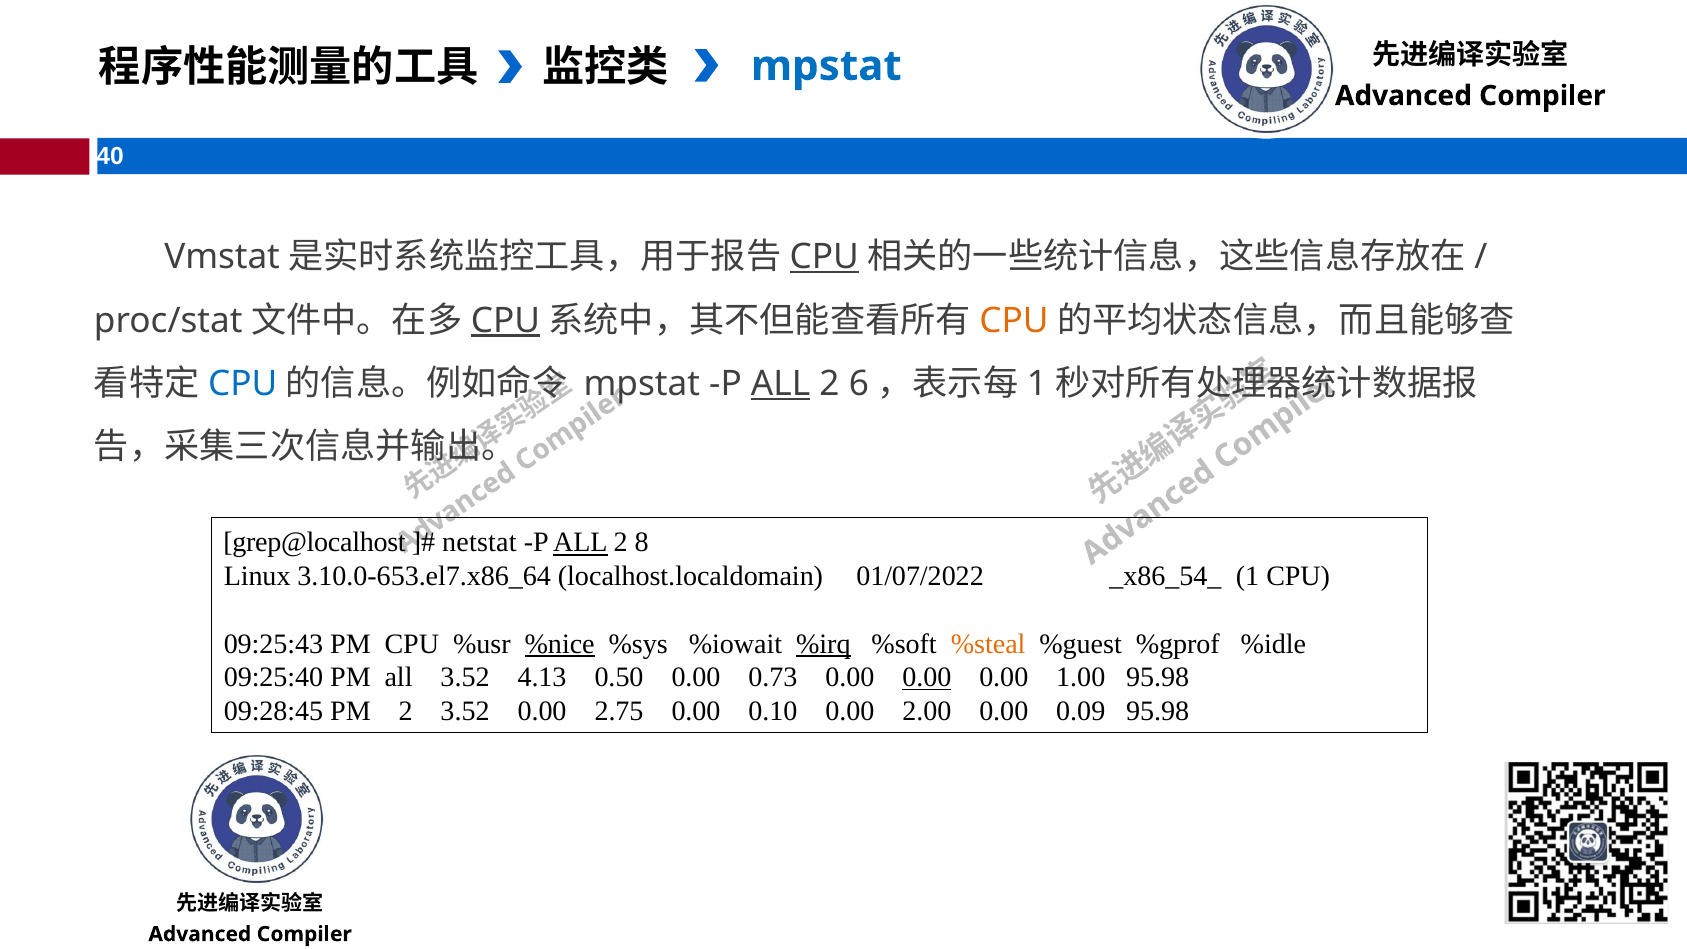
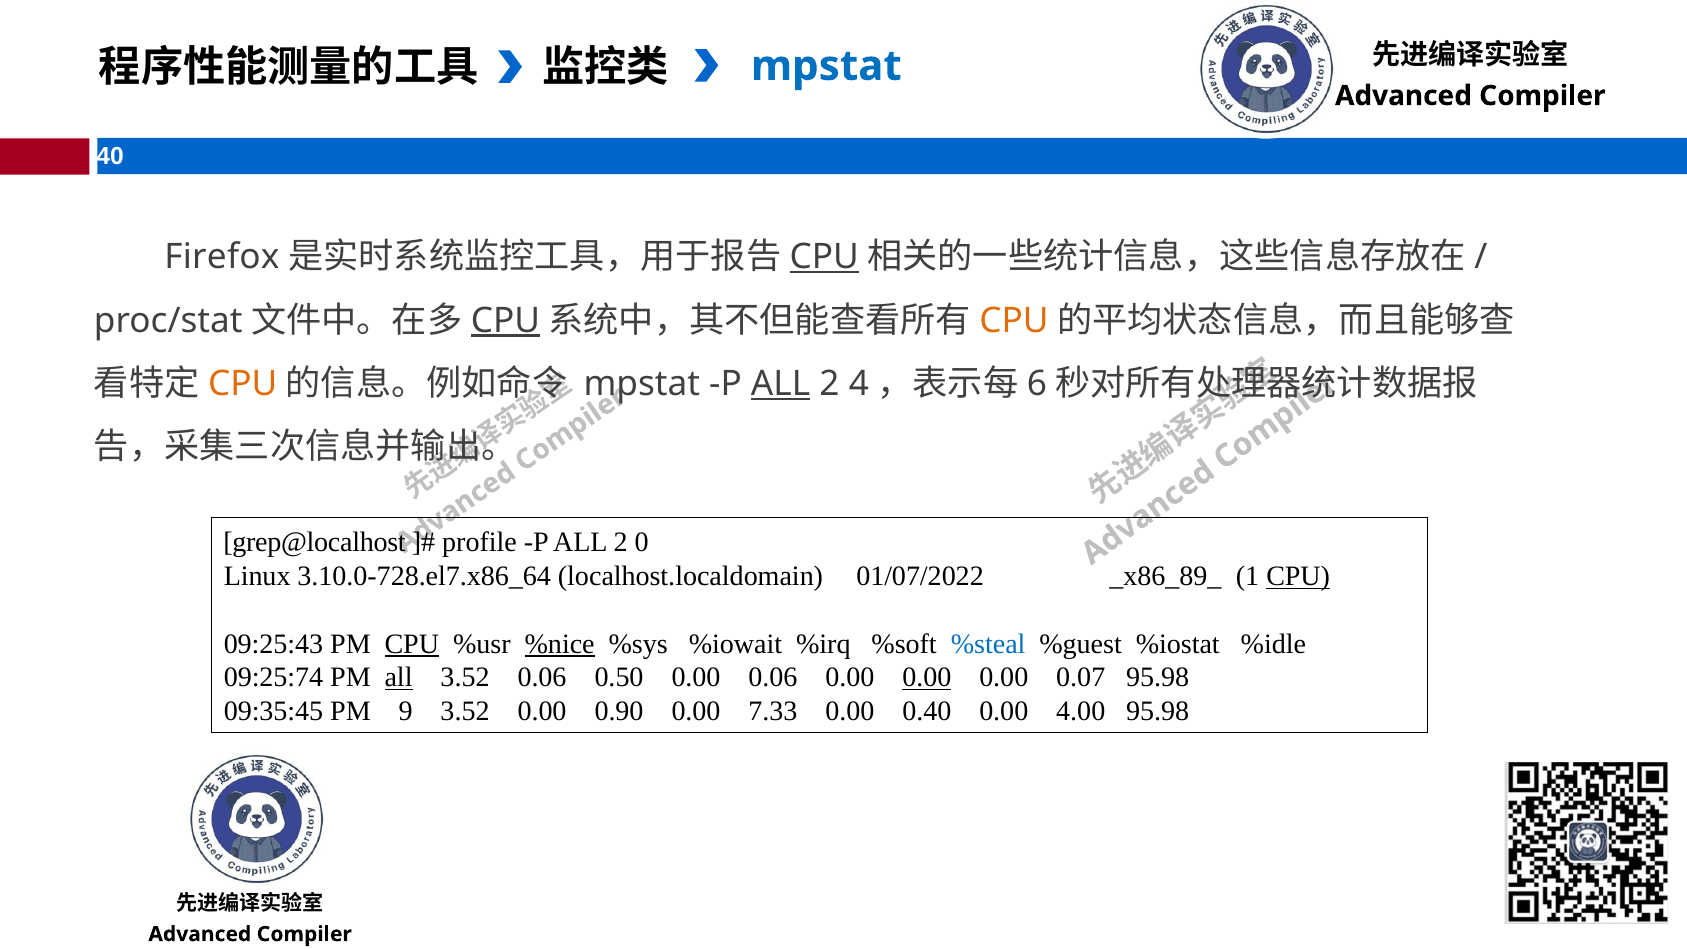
Vmstat: Vmstat -> Firefox (222, 257)
CPU colour: blue -> orange (243, 384)
6: 6 -> 4 (859, 384)
1: 1 -> 6 (1037, 384)
netstat: netstat -> profile (480, 543)
ALL underline: present -> none (580, 543)
8: 8 -> 0 (642, 543)
3.10.0-653.el7.x86_64: 3.10.0-653.el7.x86_64 -> 3.10.0-728.el7.x86_64 (424, 576)
_x86_54_: _x86_54_ -> _x86_89_ (1165, 576)
CPU underline: none -> present (1298, 576)
CPU underline: none -> present (412, 644)
%irq underline: present -> none (823, 644)
%steal colour: orange -> blue (988, 644)
%gprof: %gprof -> %iostat (1178, 644)
09:25:40: 09:25:40 -> 09:25:74 (274, 677)
all underline: none -> present (399, 677)
3.52 4.13: 4.13 -> 0.06 (542, 677)
0.00 0.73: 0.73 -> 0.06 (773, 677)
1.00: 1.00 -> 0.07 (1081, 677)
09:28:45: 09:28:45 -> 09:35:45 (274, 711)
PM 2: 2 -> 9 (406, 711)
2.75: 2.75 -> 0.90 (619, 711)
0.10: 0.10 -> 7.33 (773, 711)
2.00: 2.00 -> 0.40 (927, 711)
0.09: 0.09 -> 4.00 (1081, 711)
